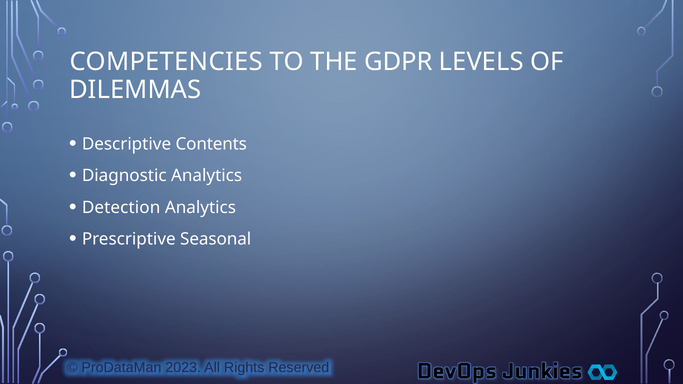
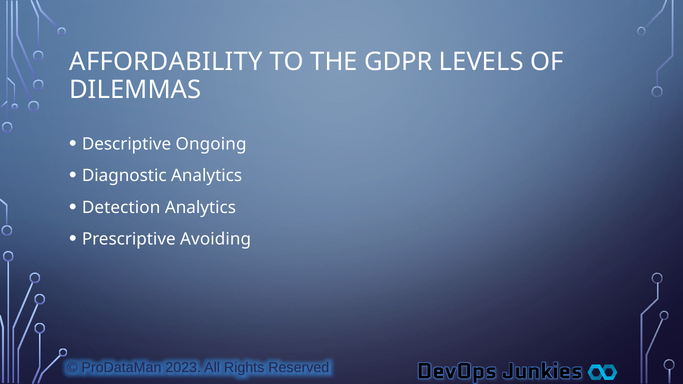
COMPETENCIES: COMPETENCIES -> AFFORDABILITY (166, 62)
Contents: Contents -> Ongoing (211, 144)
Seasonal: Seasonal -> Avoiding (216, 239)
